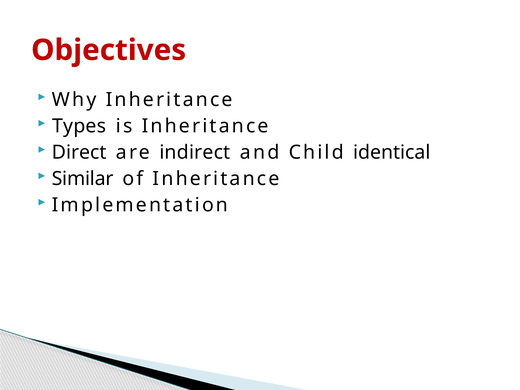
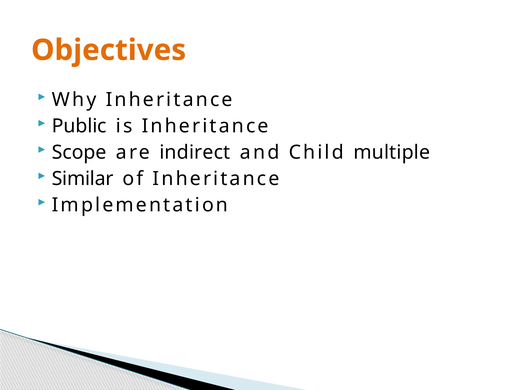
Objectives colour: red -> orange (109, 50)
Types: Types -> Public (79, 126)
Direct: Direct -> Scope (79, 152)
identical: identical -> multiple (392, 152)
